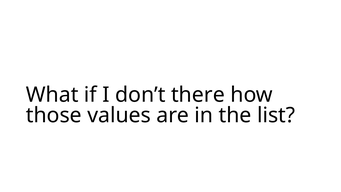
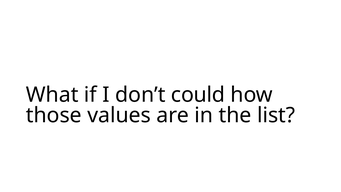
there: there -> could (198, 95)
